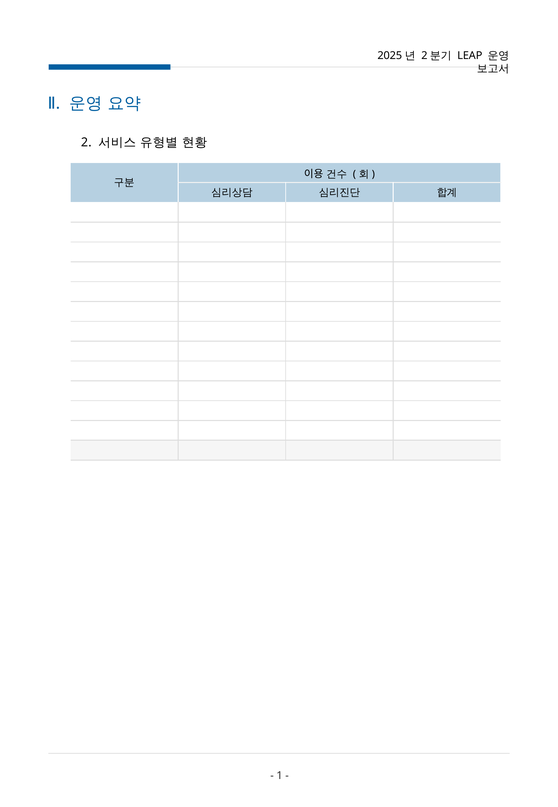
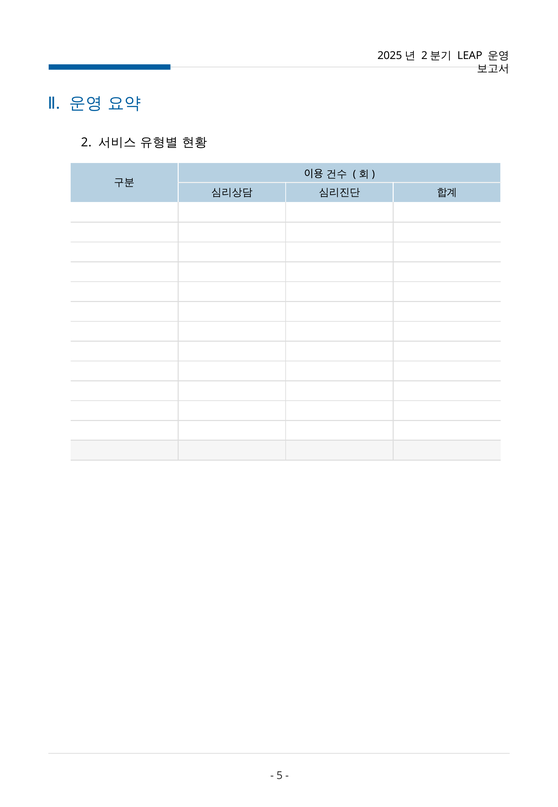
1: 1 -> 5 (280, 775)
